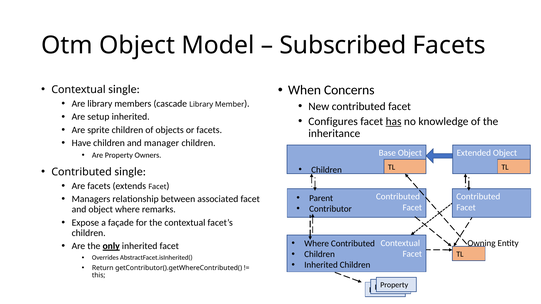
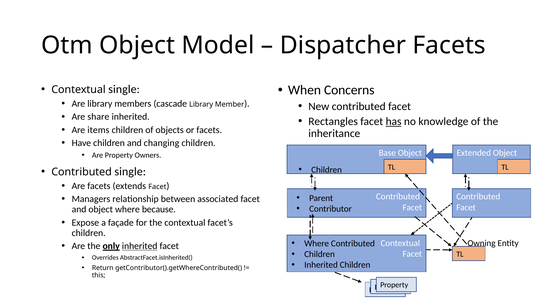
Subscribed: Subscribed -> Dispatcher (343, 45)
setup: setup -> share (98, 117)
Configures: Configures -> Rectangles (333, 121)
sprite: sprite -> items (98, 130)
manager: manager -> changing (162, 143)
remarks: remarks -> because (159, 210)
inherited underline: none -> present (140, 246)
